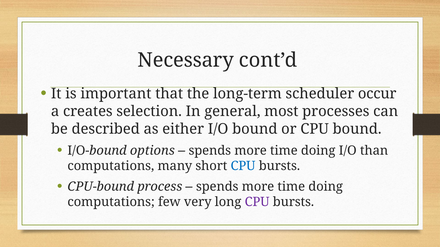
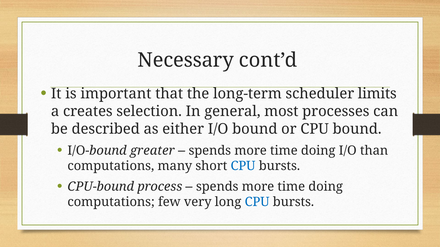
occur: occur -> limits (377, 94)
options: options -> greater (152, 151)
CPU colour: purple -> blue (257, 202)
